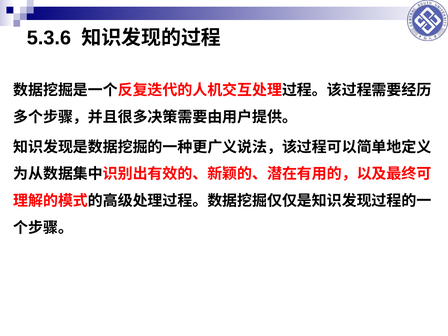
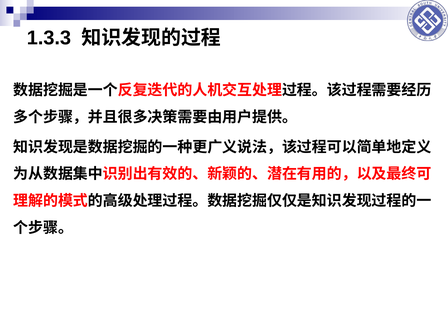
5.3.6: 5.3.6 -> 1.3.3 (49, 38)
